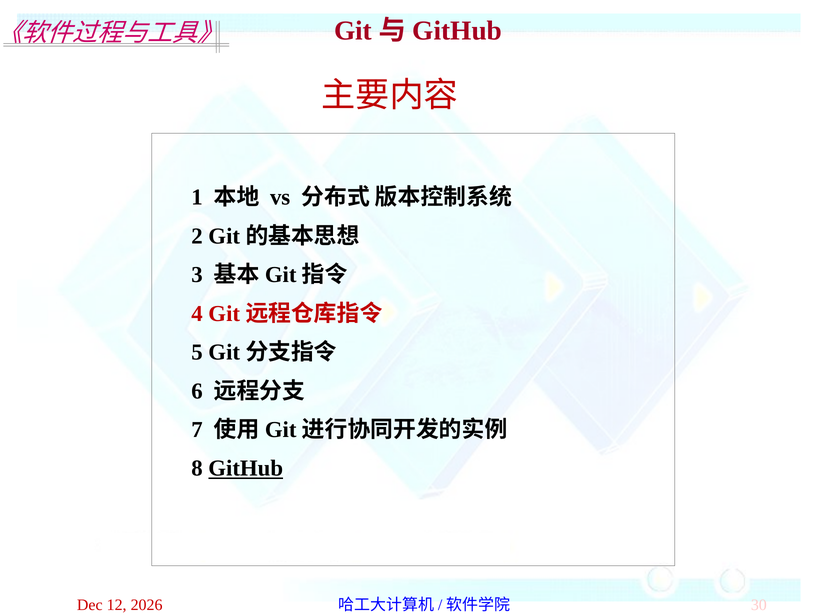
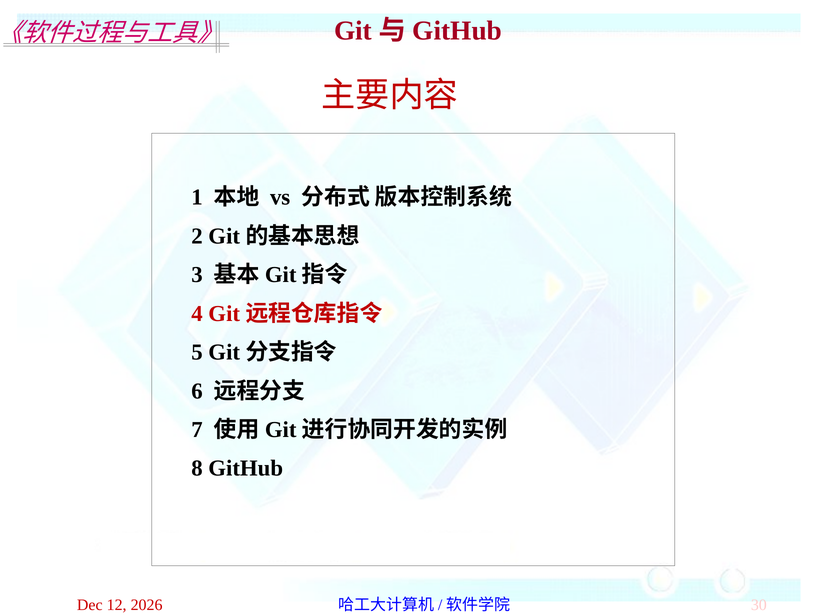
GitHub underline: present -> none (246, 468)
